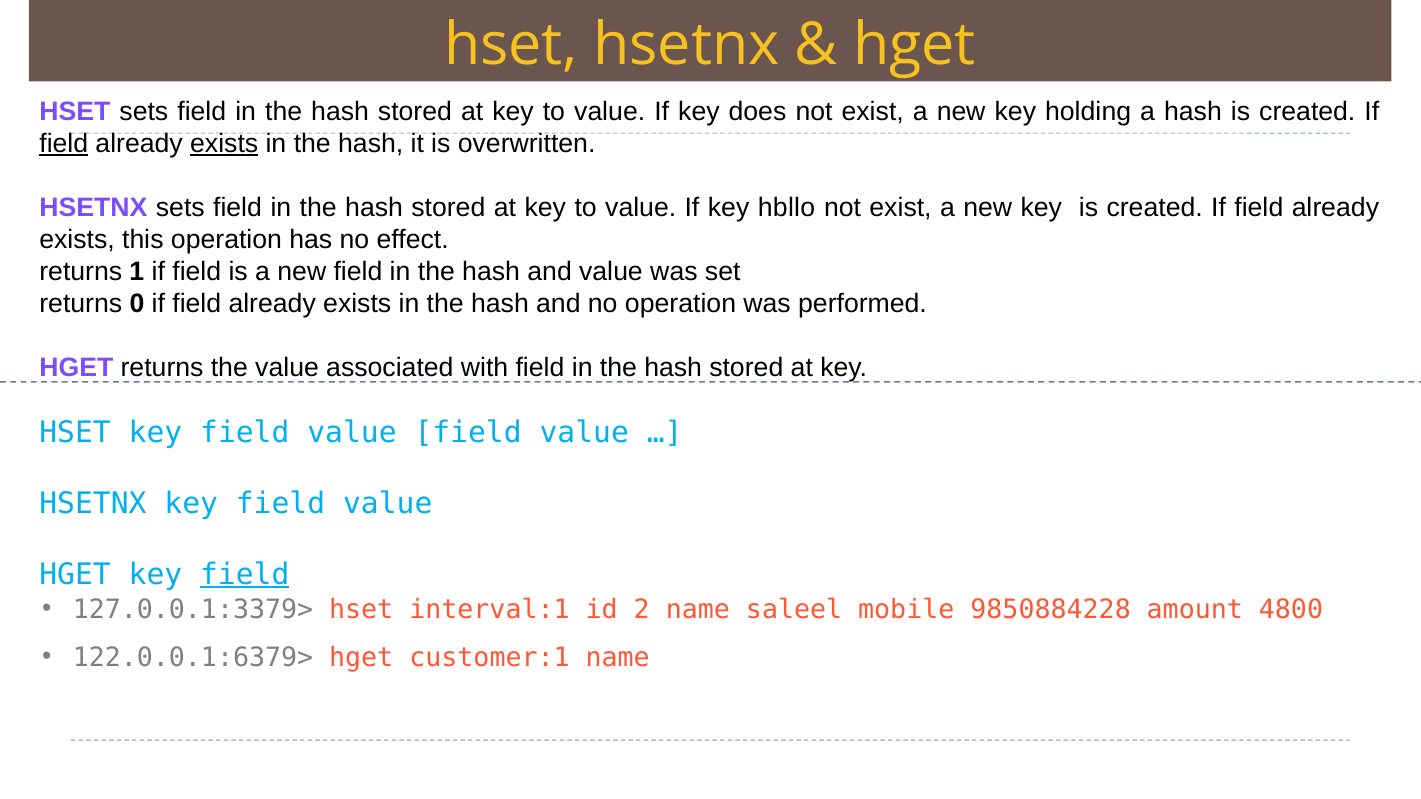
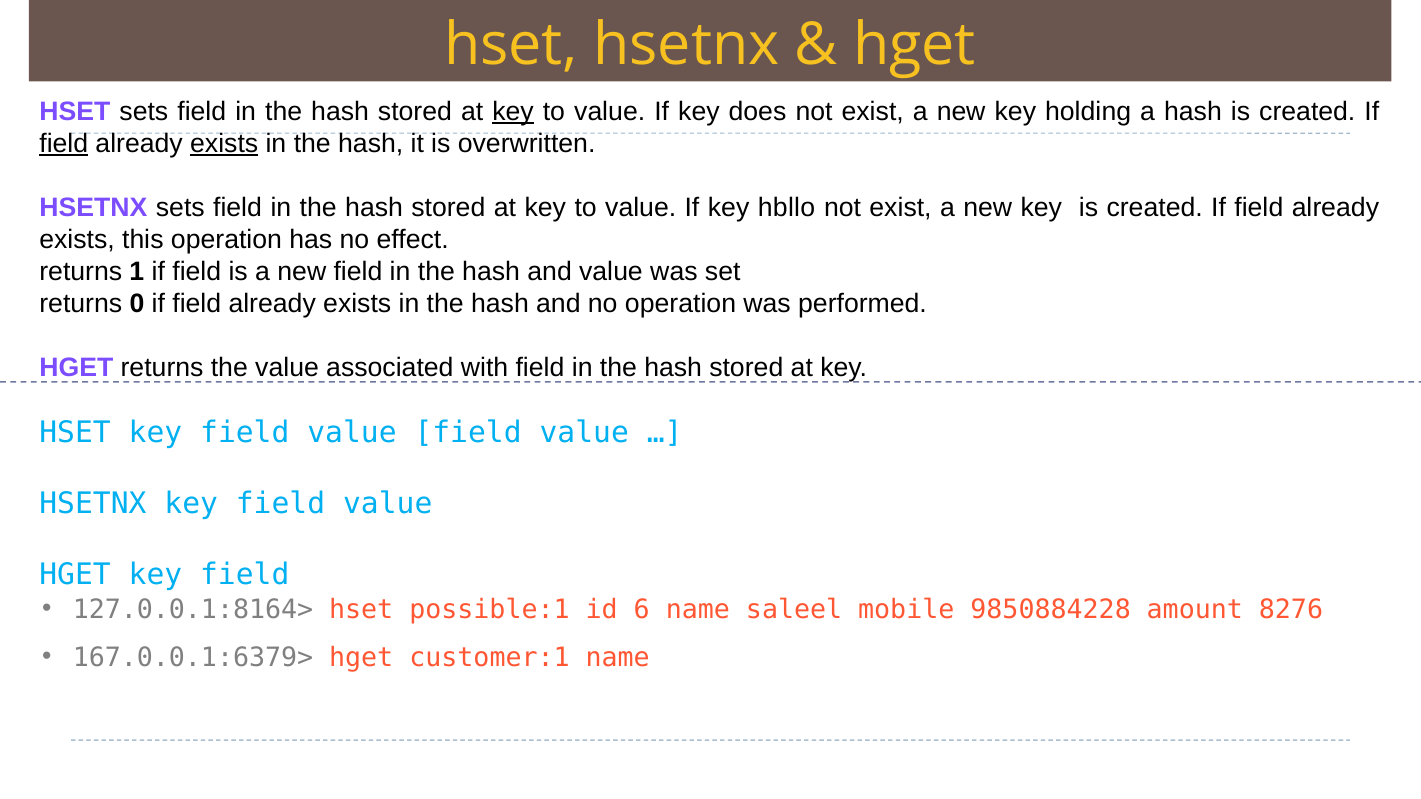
key underline: none -> present (513, 112)
field underline: present -> none (245, 575)
127.0.0.1:3379>: 127.0.0.1:3379> -> 127.0.0.1:8164> (193, 610)
interval:1: interval:1 -> possible:1 (489, 610)
2: 2 -> 6 (642, 610)
4800: 4800 -> 8276 (1291, 610)
122.0.0.1:6379>: 122.0.0.1:6379> -> 167.0.0.1:6379> (193, 658)
